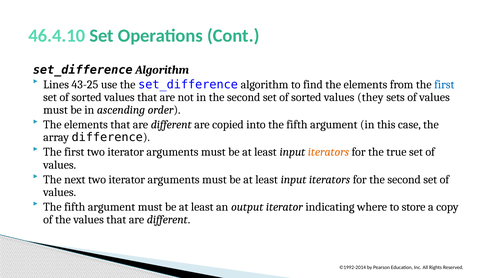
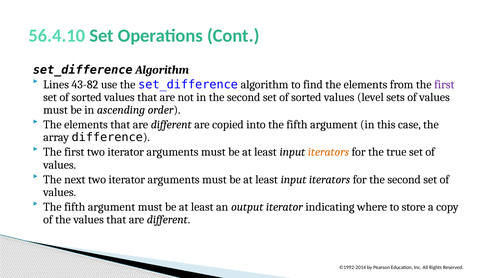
46.4.10: 46.4.10 -> 56.4.10 (57, 36)
43-25: 43-25 -> 43-82 (85, 84)
first colour: blue -> purple (444, 84)
they: they -> level (370, 97)
